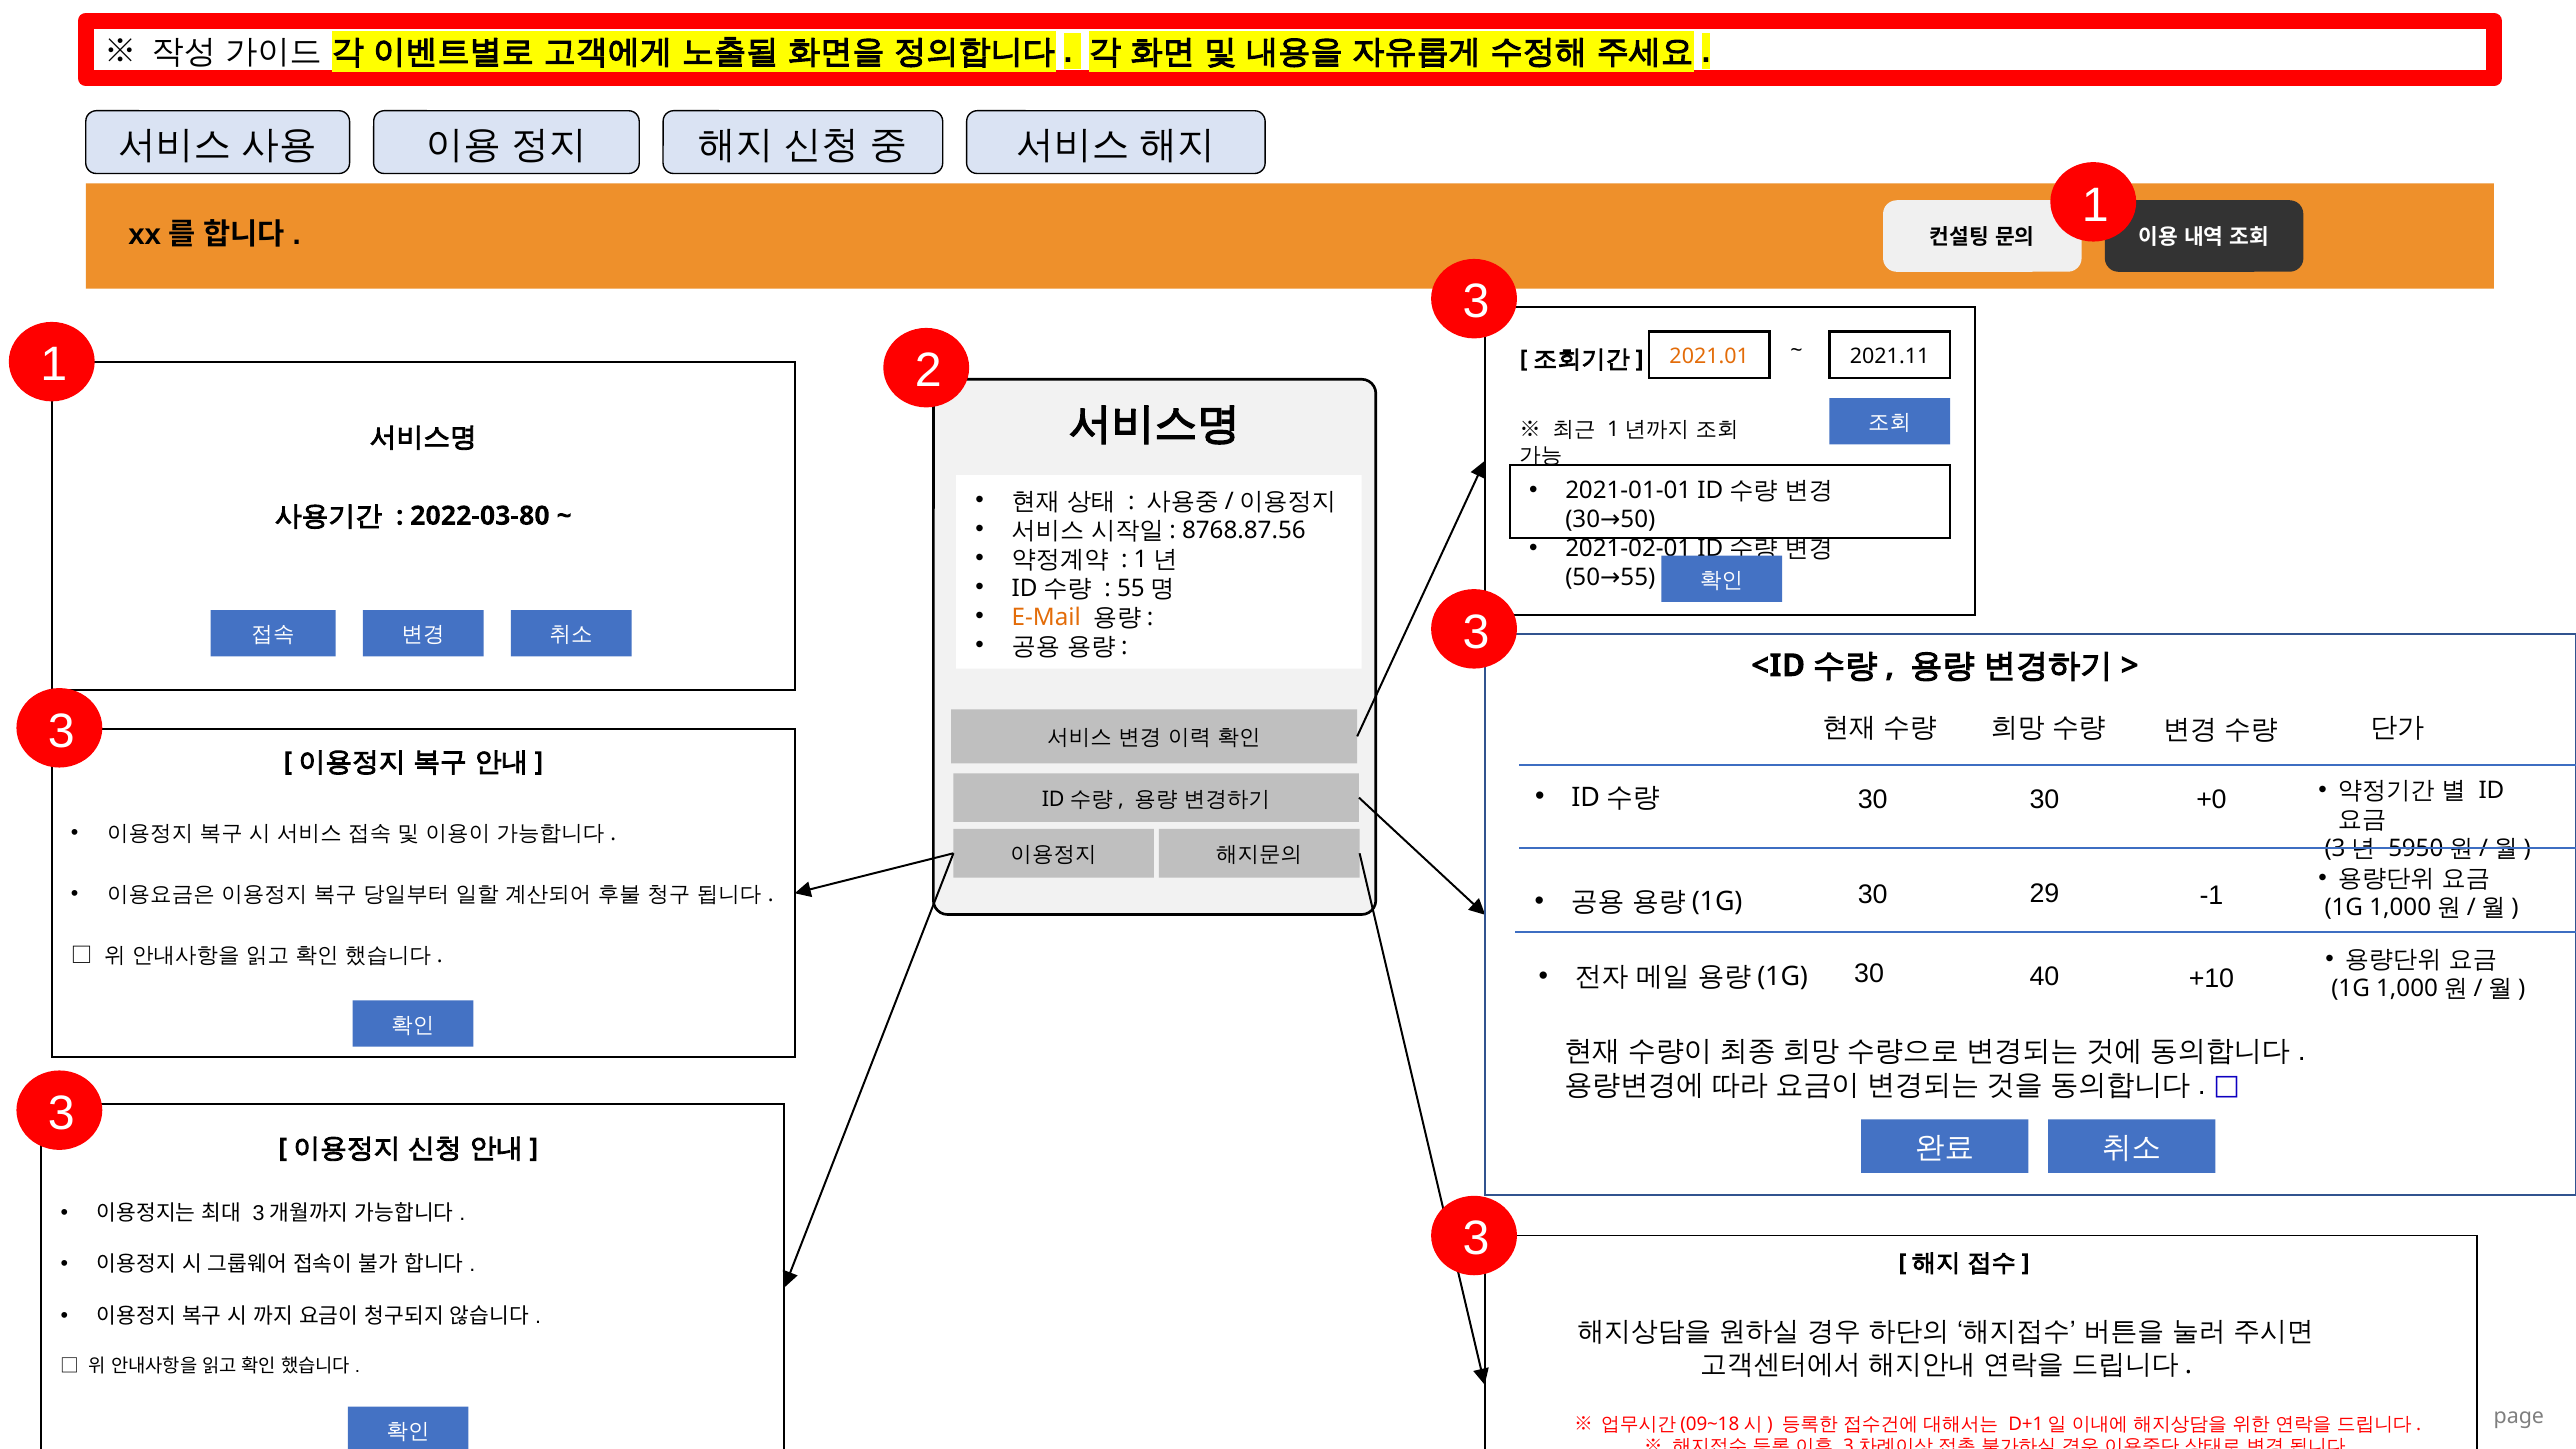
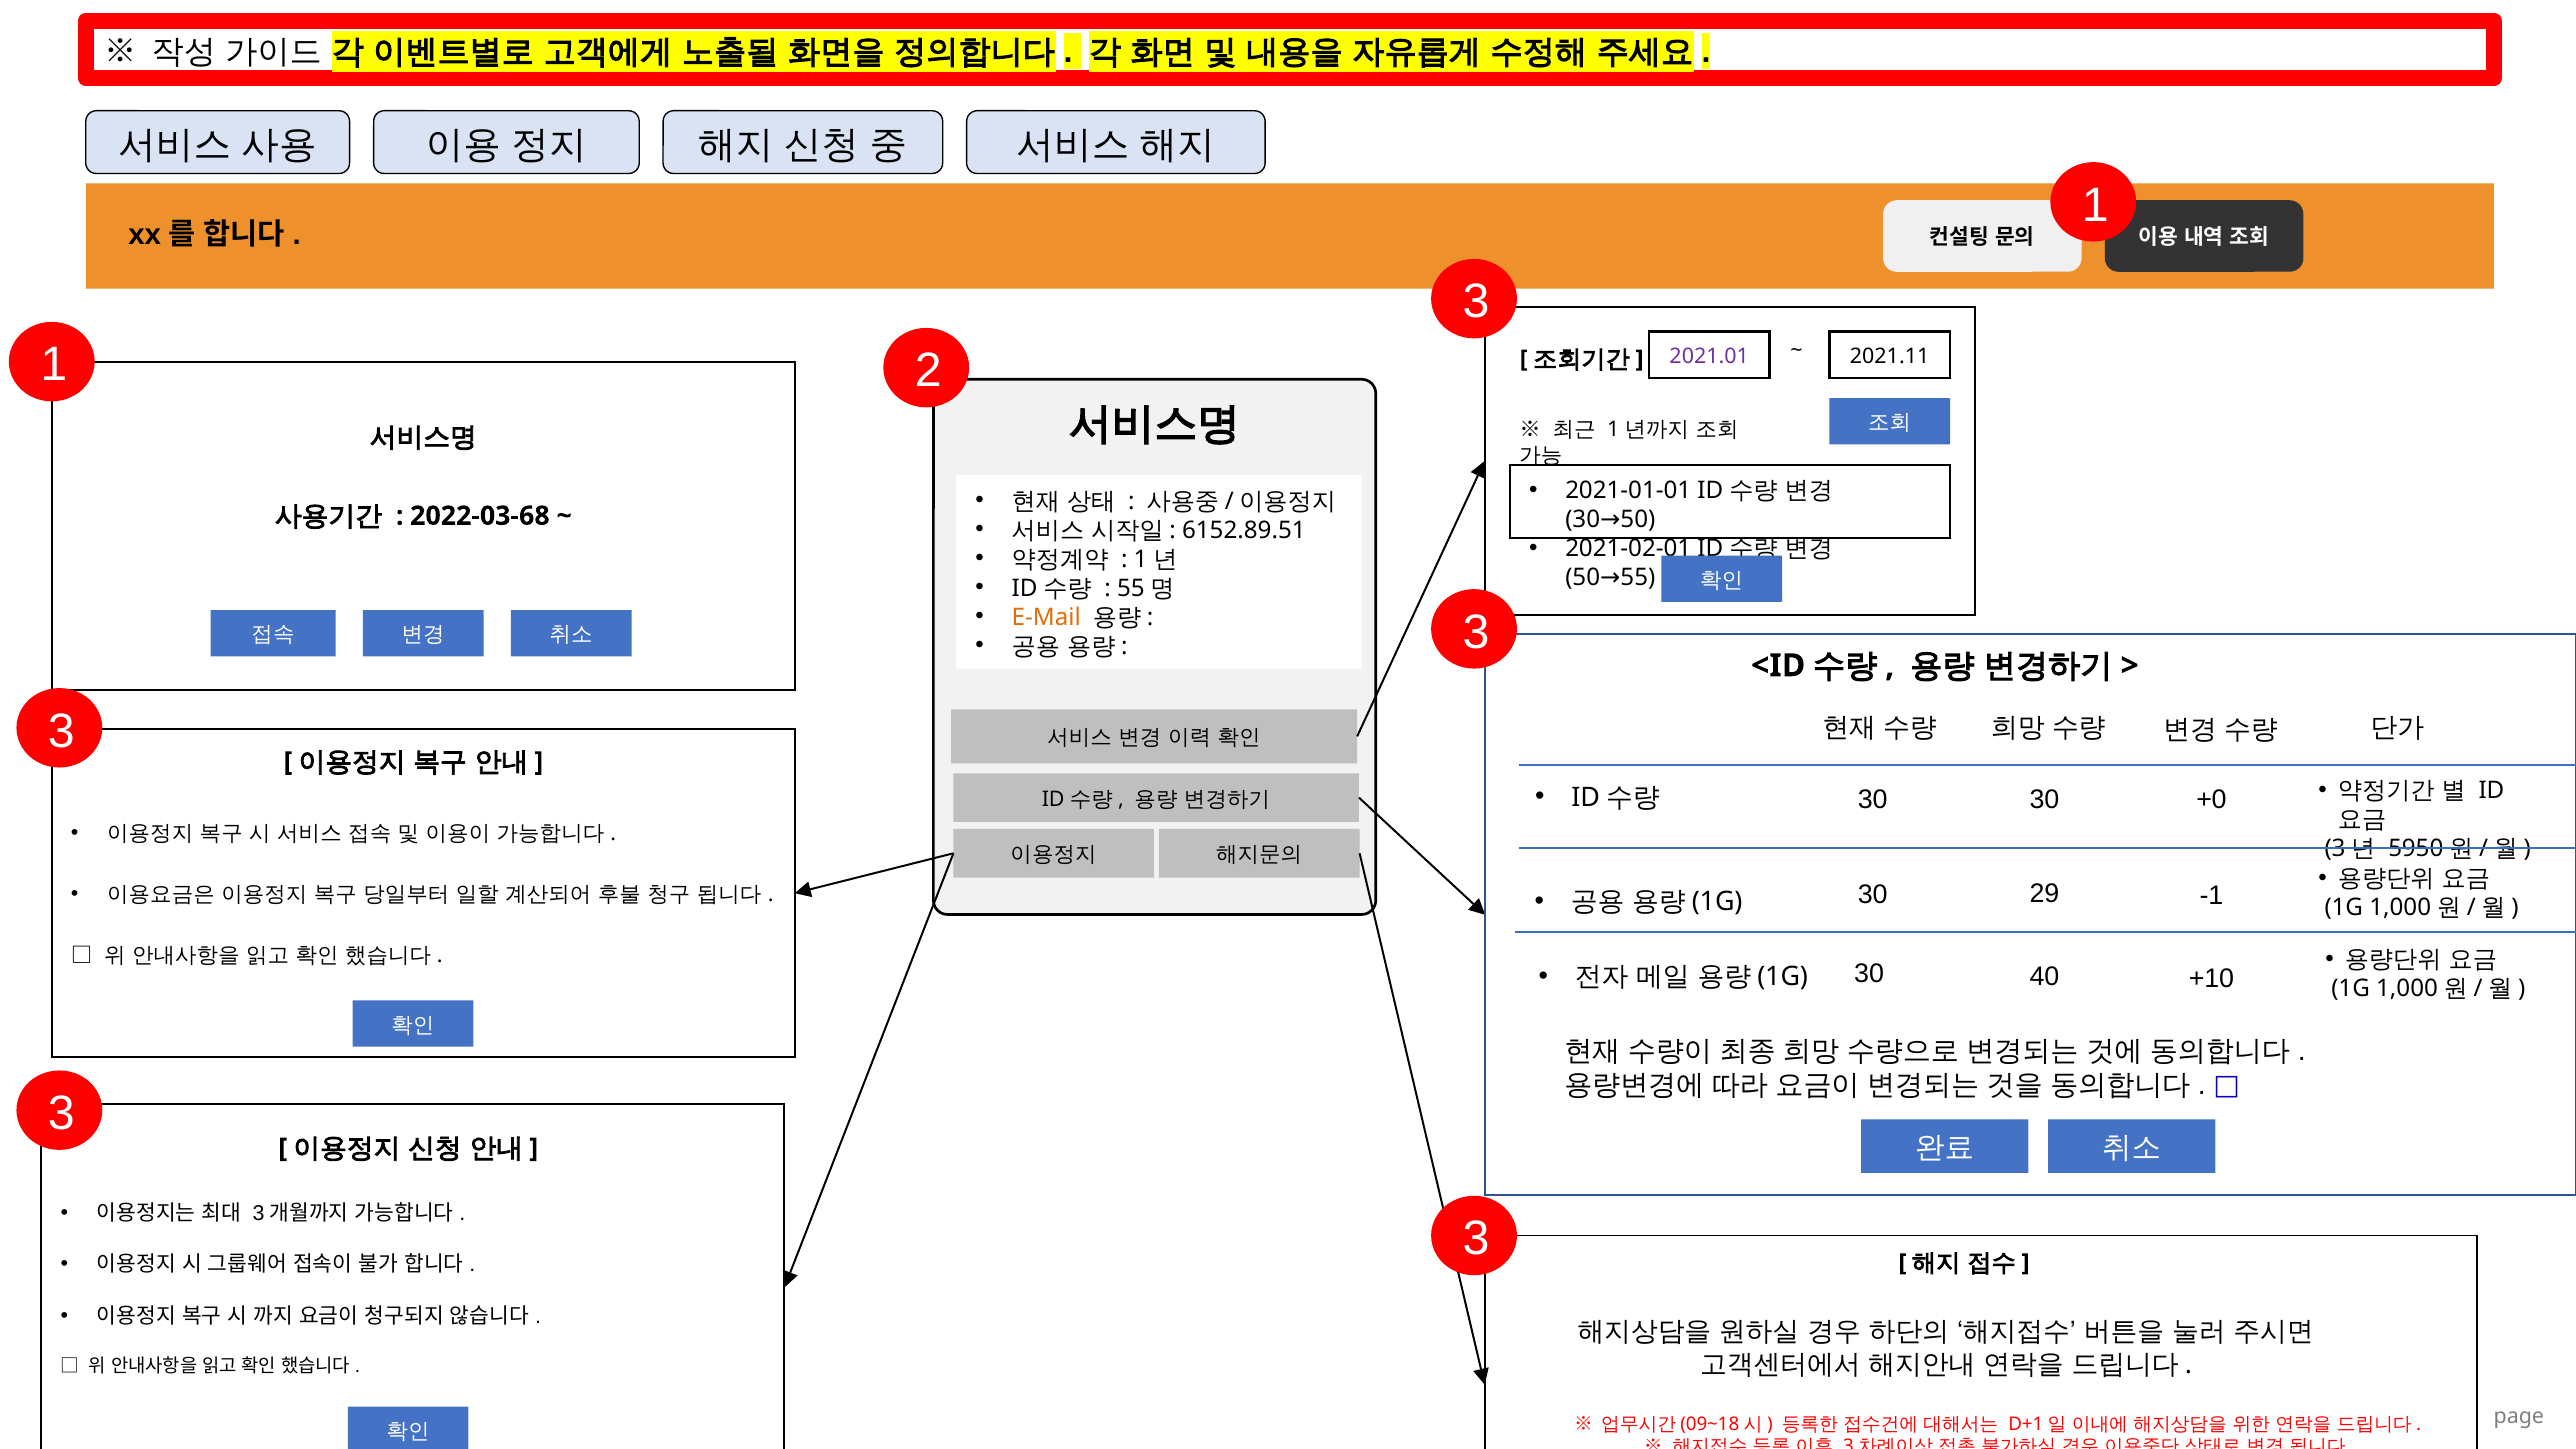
2021.01 colour: orange -> purple (1709, 356)
2022-03-80: 2022-03-80 -> 2022-03-68 (480, 516)
8768.87.56: 8768.87.56 -> 6152.89.51 (1244, 530)
